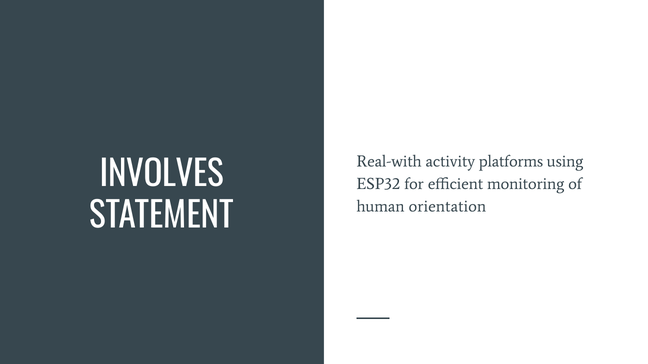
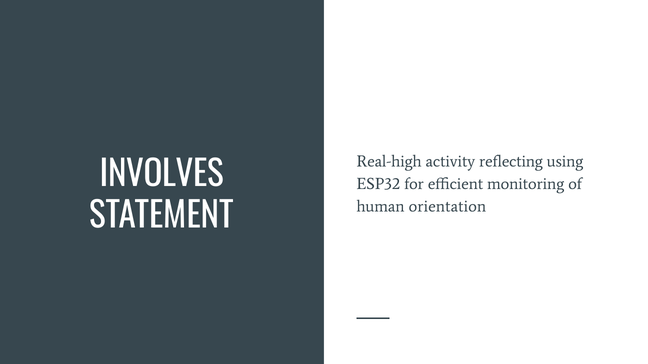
Real-with: Real-with -> Real-high (389, 161)
platforms: platforms -> reflecting (511, 161)
